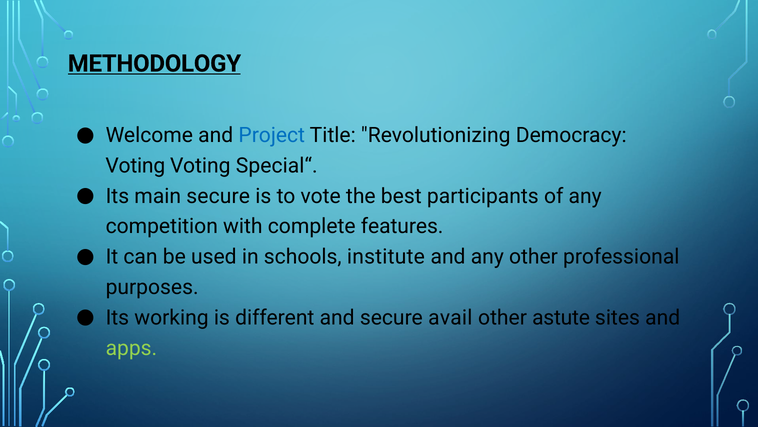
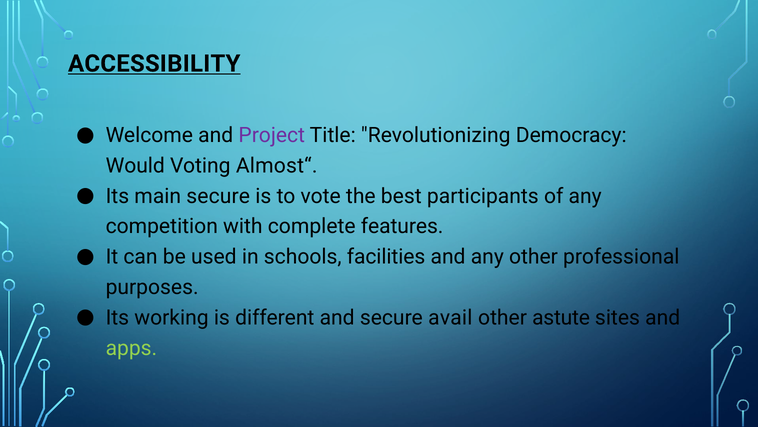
METHODOLOGY: METHODOLOGY -> ACCESSIBILITY (154, 64)
Project colour: blue -> purple (272, 135)
Voting: Voting -> Would (135, 165)
Special“: Special“ -> Almost“ (277, 165)
institute: institute -> facilities (386, 256)
